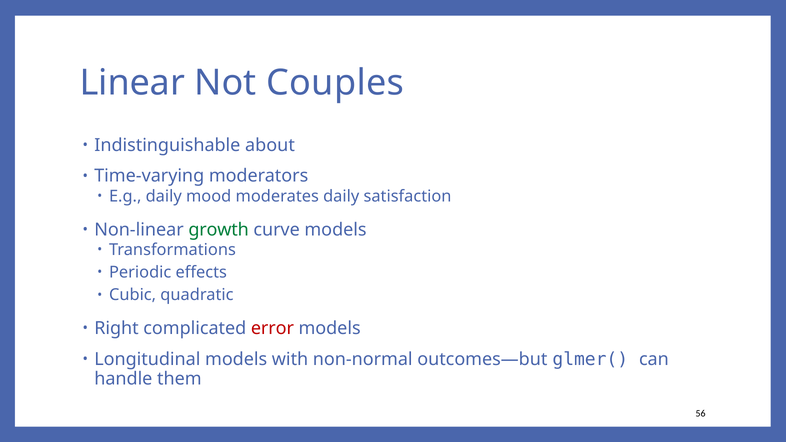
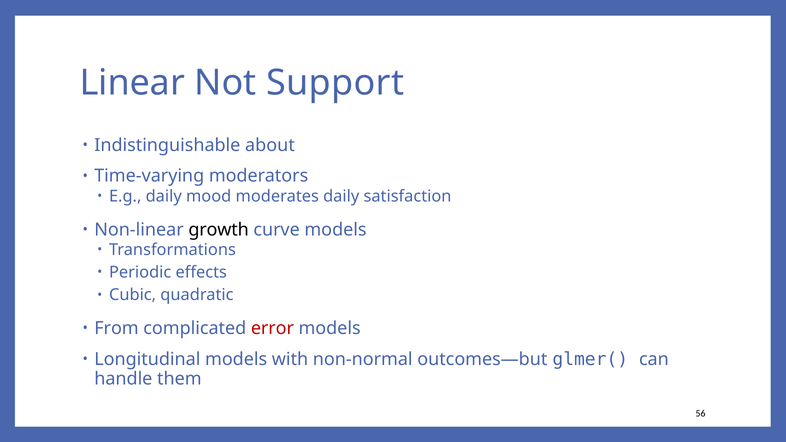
Couples: Couples -> Support (335, 83)
growth colour: green -> black (219, 230)
Right: Right -> From (117, 328)
